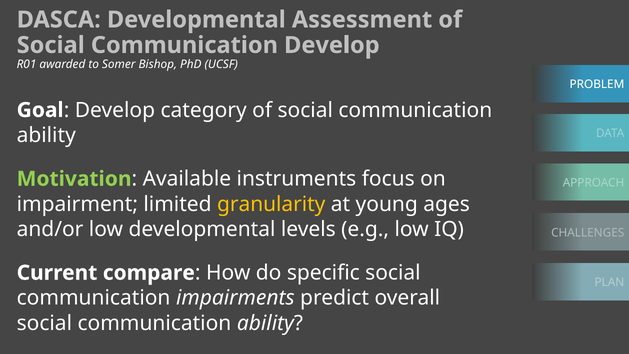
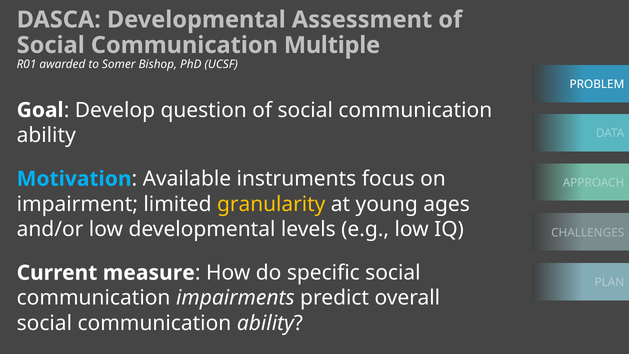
Communication Develop: Develop -> Multiple (332, 45)
category: category -> question (204, 110)
Motivation colour: light green -> light blue (74, 179)
compare: compare -> measure (149, 273)
